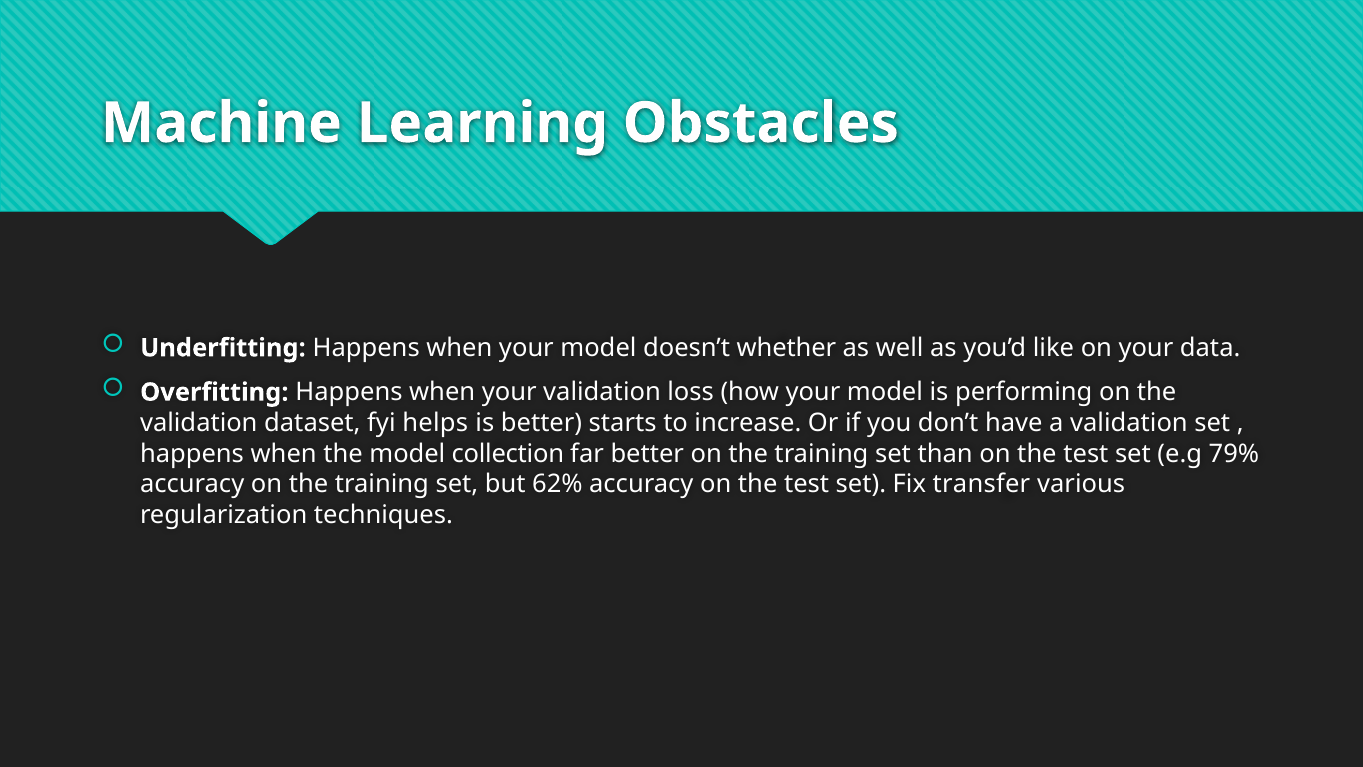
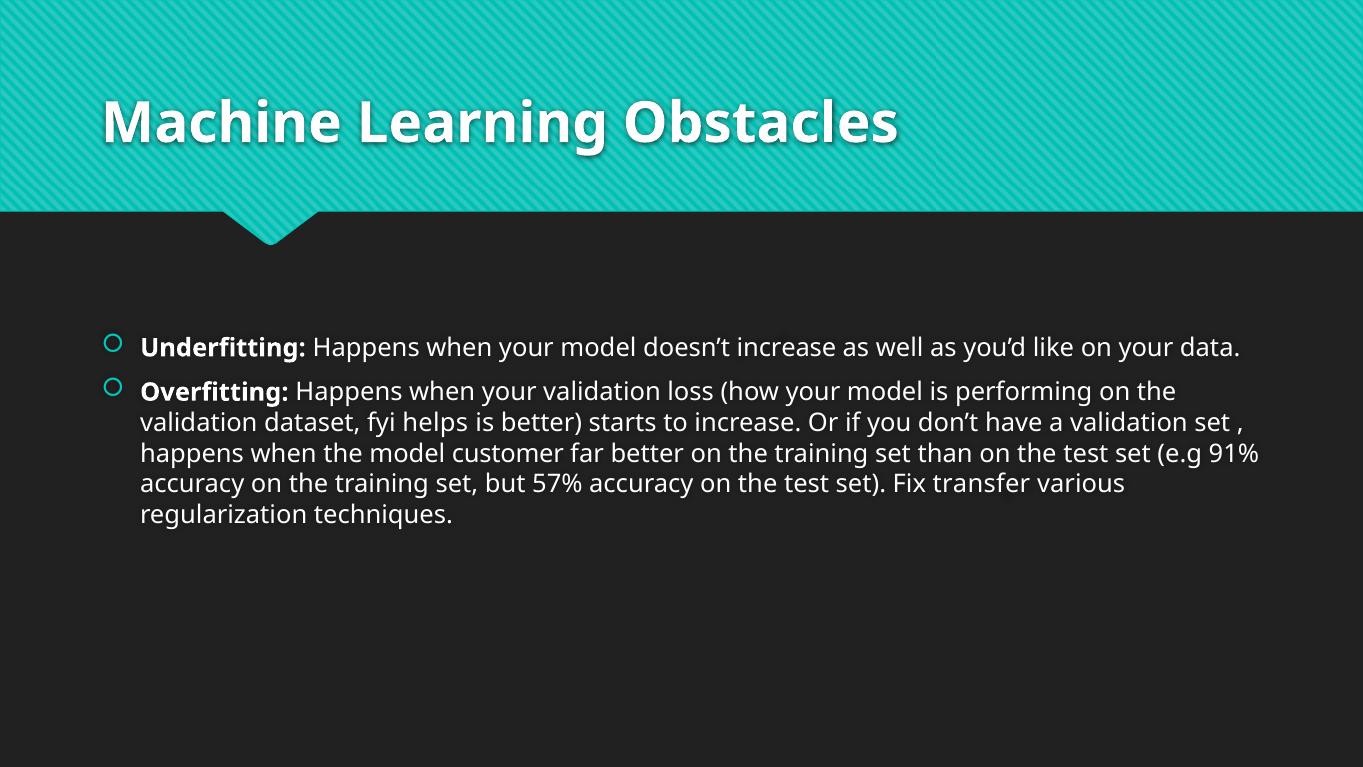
doesn’t whether: whether -> increase (786, 348)
collection: collection -> customer (508, 453)
79%: 79% -> 91% (1234, 453)
62%: 62% -> 57% (557, 484)
